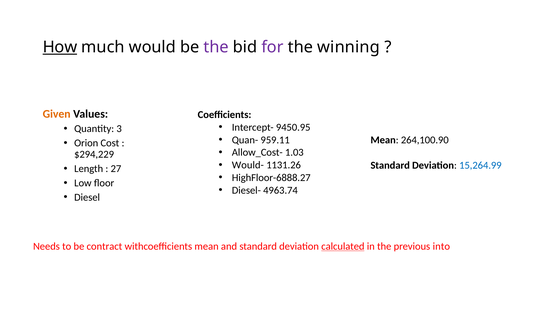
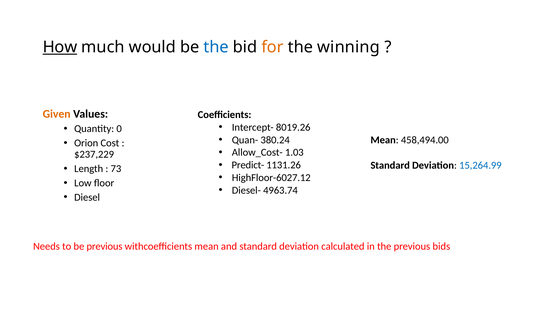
the colour: purple -> blue (216, 47)
for colour: purple -> orange (272, 47)
9450.95: 9450.95 -> 8019.26 (293, 127)
3: 3 -> 0 (119, 129)
959.11: 959.11 -> 380.24 (275, 140)
264,100.90: 264,100.90 -> 458,494.00 (425, 140)
$294,229: $294,229 -> $237,229 (94, 154)
Would-: Would- -> Predict- (248, 165)
27: 27 -> 73 (116, 169)
HighFloor-6888.27: HighFloor-6888.27 -> HighFloor-6027.12 (271, 178)
be contract: contract -> previous (104, 246)
calculated underline: present -> none (343, 246)
into: into -> bids (441, 246)
